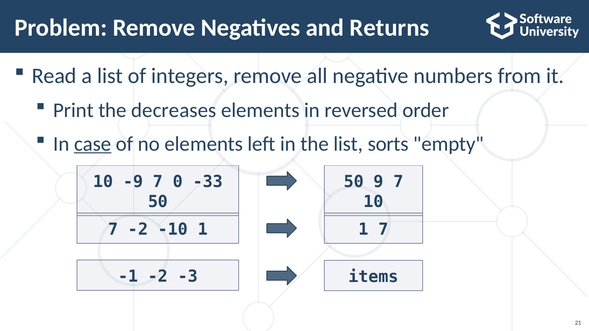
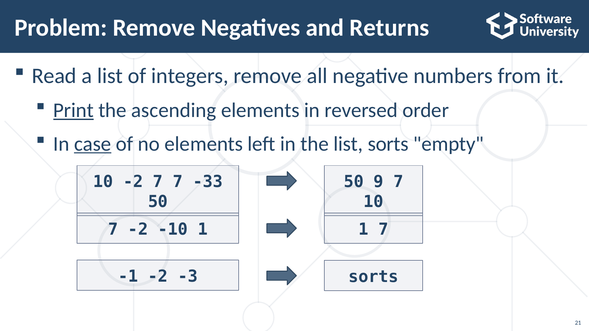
Print underline: none -> present (73, 110)
decreases: decreases -> ascending (174, 110)
10 -9: -9 -> -2 (133, 182)
7 0: 0 -> 7 (178, 182)
-3 items: items -> sorts (374, 277)
